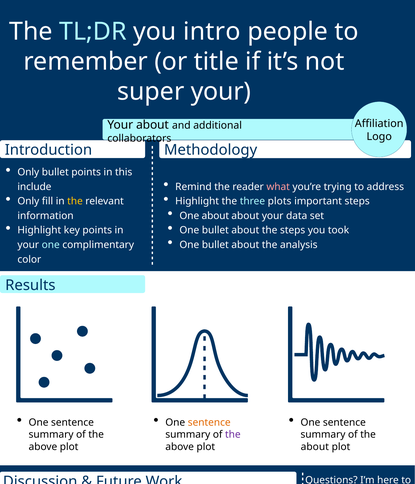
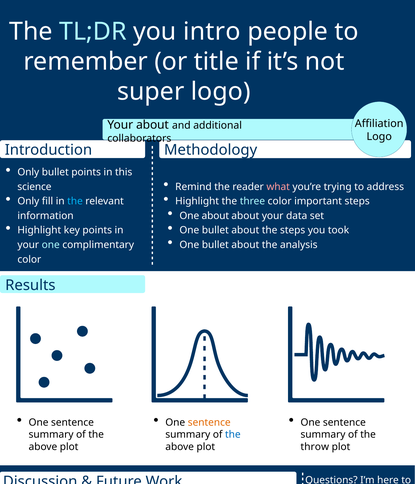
super your: your -> logo (221, 92)
include: include -> science (34, 187)
three plots: plots -> color (280, 201)
the colour: yellow -> light blue (75, 201)
the colour: purple -> blue (233, 435)
about: about -> throw (315, 447)
